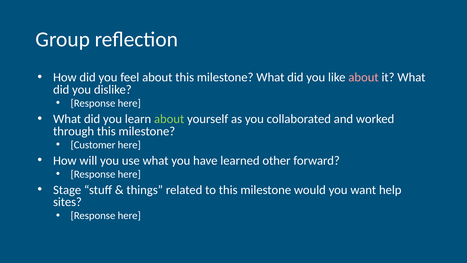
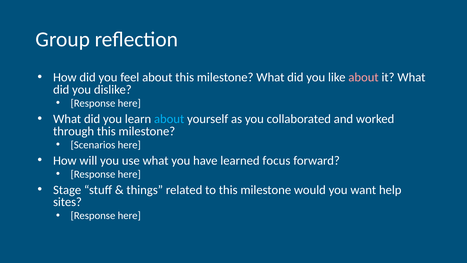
about colour: light green -> light blue (169, 119)
Customer: Customer -> Scenarios (93, 145)
other: other -> focus (276, 160)
